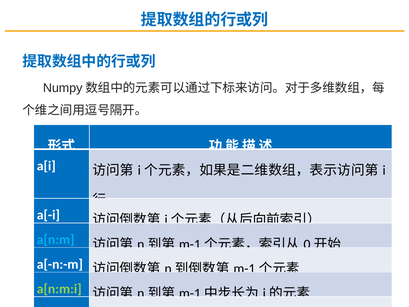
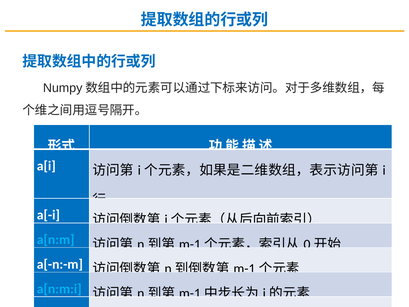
a[n:m:i colour: light green -> light blue (59, 289)
